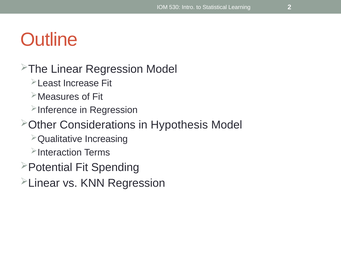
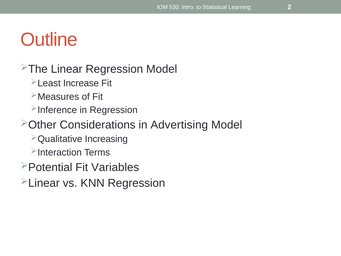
Hypothesis: Hypothesis -> Advertising (179, 125)
Spending: Spending -> Variables (115, 167)
